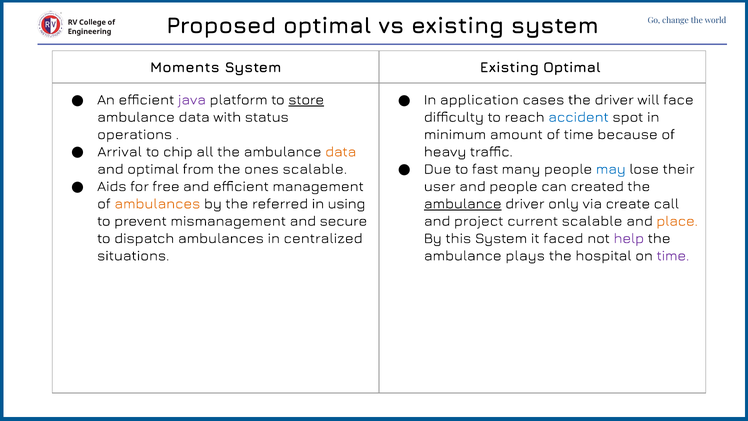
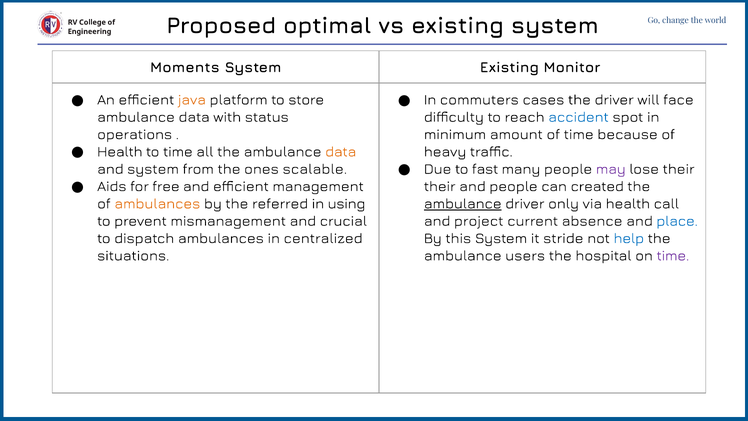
Existing Optimal: Optimal -> Monitor (572, 67)
java colour: purple -> orange (192, 100)
store underline: present -> none (306, 100)
application: application -> commuters (479, 100)
Arrival: Arrival -> Health (120, 152)
to chip: chip -> time (178, 152)
and optimal: optimal -> system (153, 169)
may colour: blue -> purple (611, 169)
user: user -> their (440, 186)
via create: create -> health (628, 204)
secure: secure -> crucial (343, 221)
current scalable: scalable -> absence (592, 221)
place colour: orange -> blue (677, 221)
faced: faced -> stride (563, 238)
help colour: purple -> blue (629, 238)
plays: plays -> users (525, 255)
